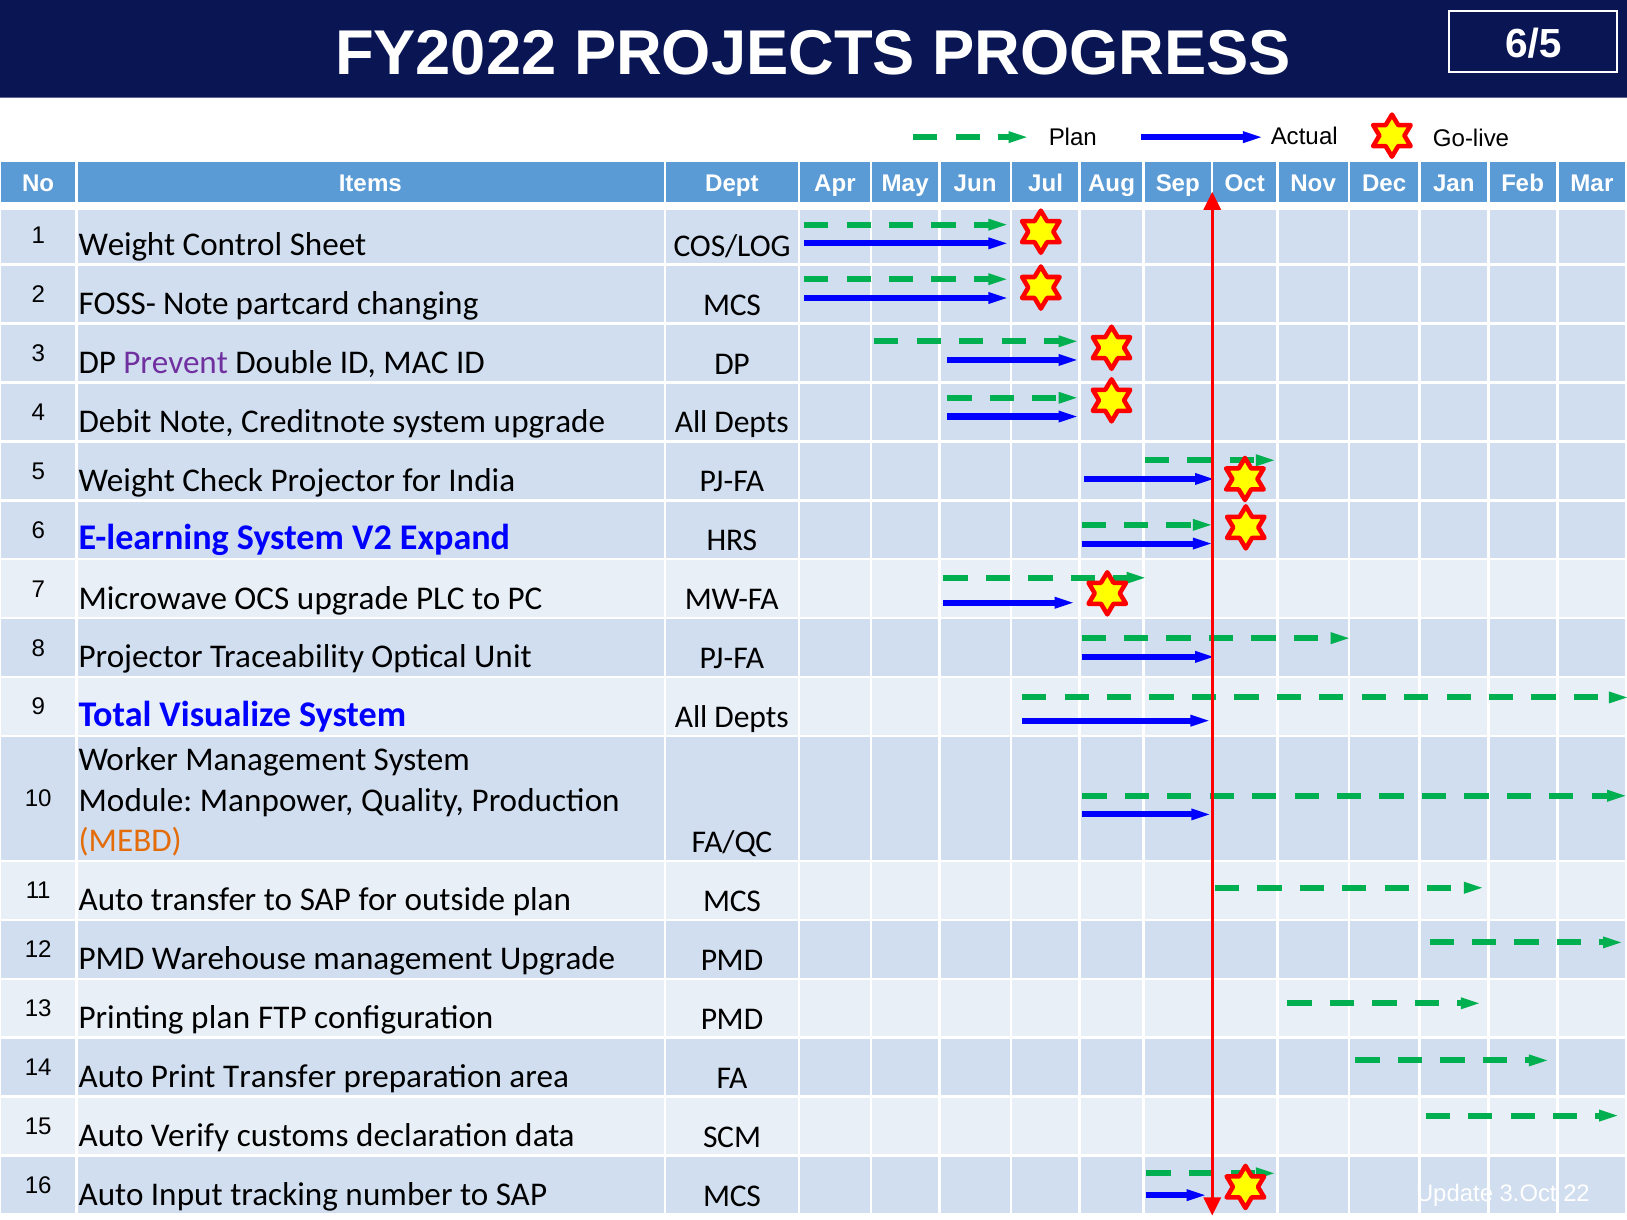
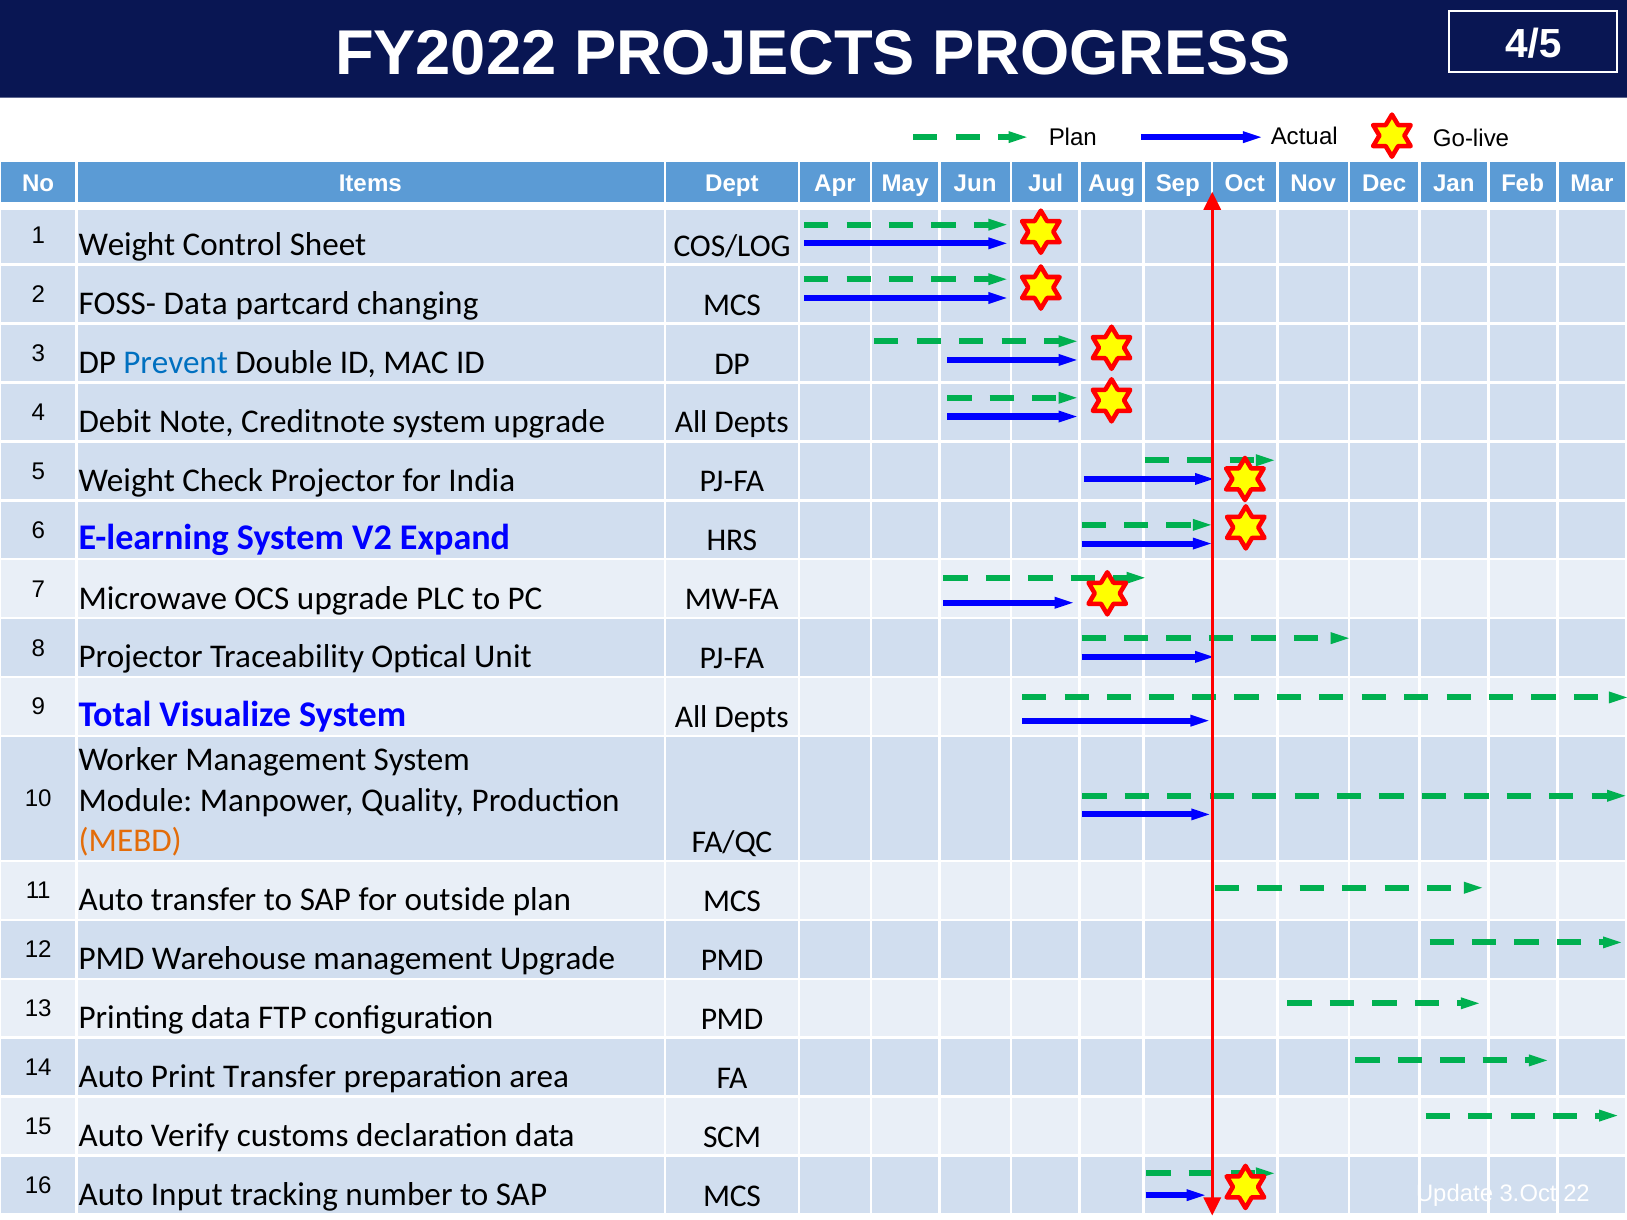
6/5: 6/5 -> 4/5 (1533, 44)
FOSS- Note: Note -> Data (196, 304)
Prevent colour: purple -> blue (176, 363)
Printing plan: plan -> data (221, 1018)
